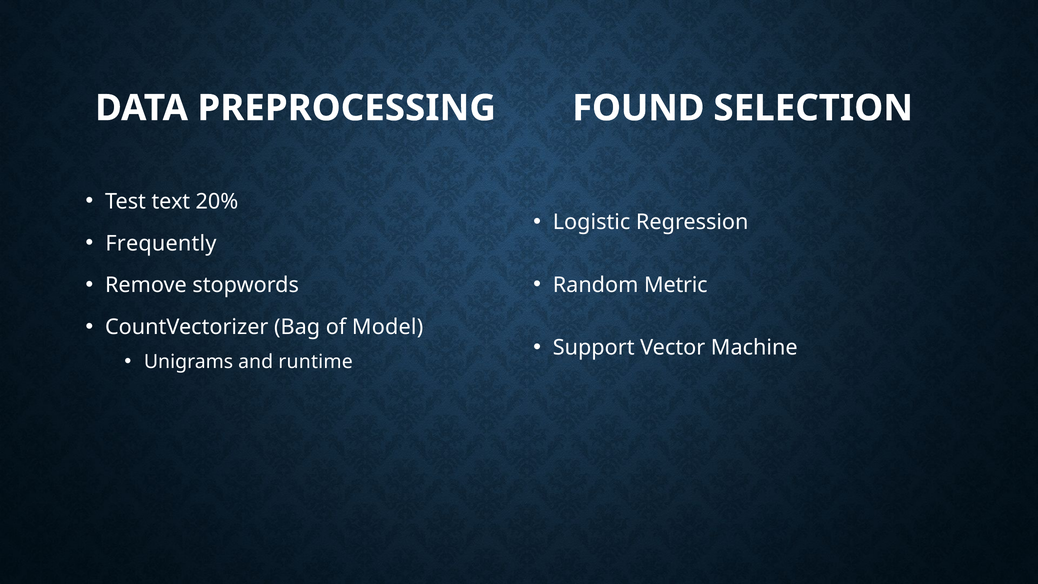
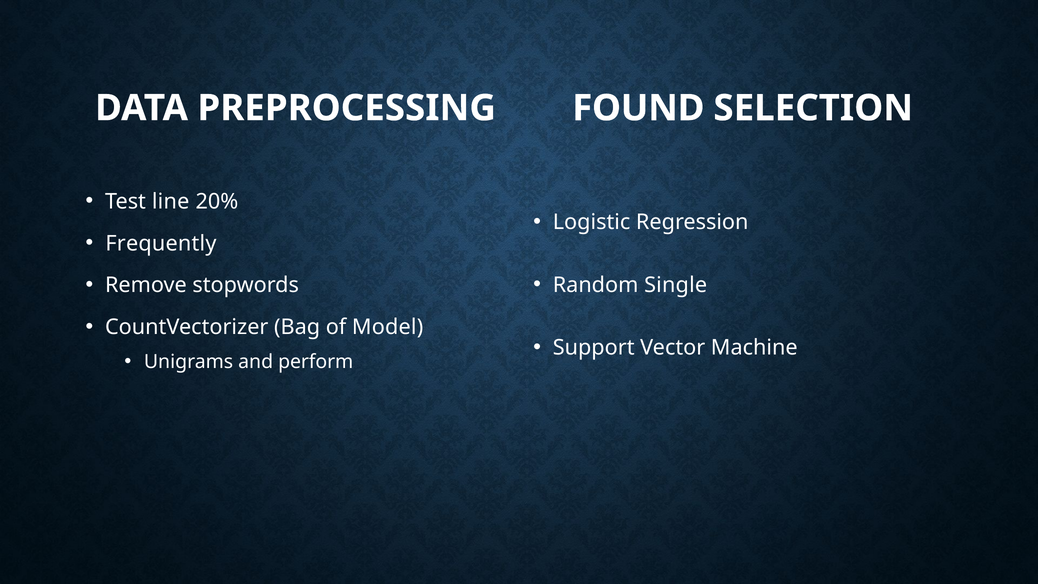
text: text -> line (171, 201)
Metric: Metric -> Single (676, 285)
runtime: runtime -> perform (316, 362)
